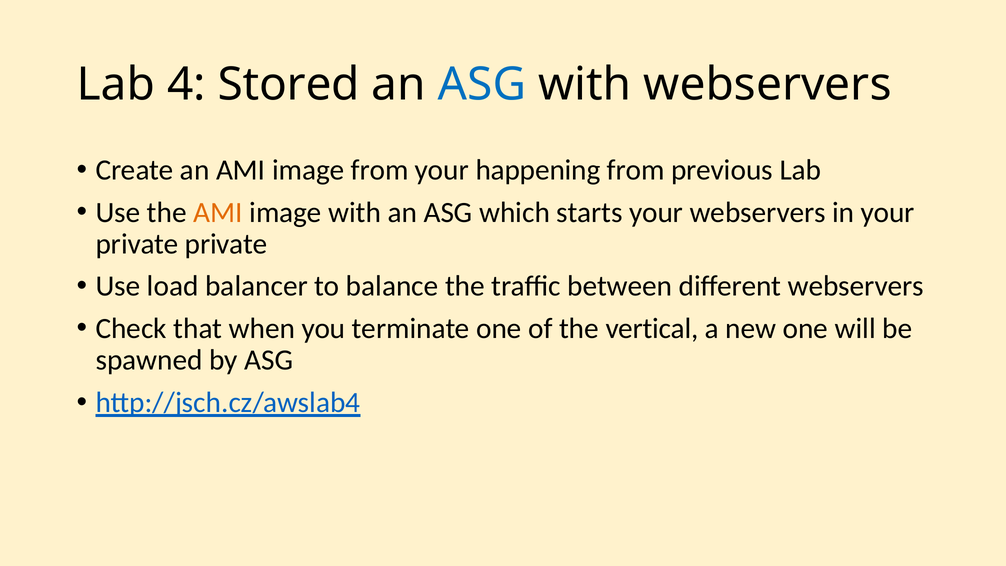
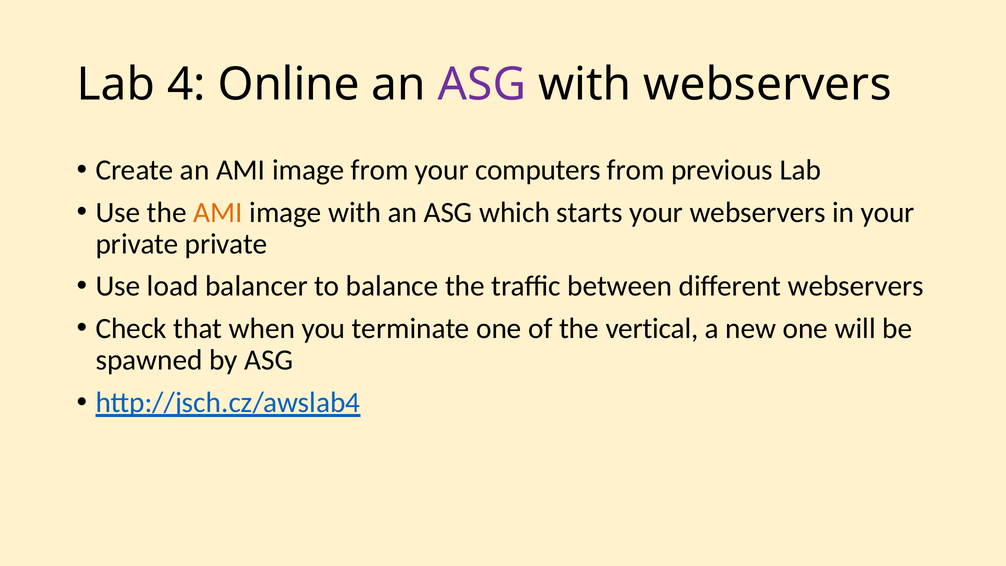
Stored: Stored -> Online (289, 85)
ASG colour: blue -> purple (482, 85)
happening: happening -> computers (538, 170)
